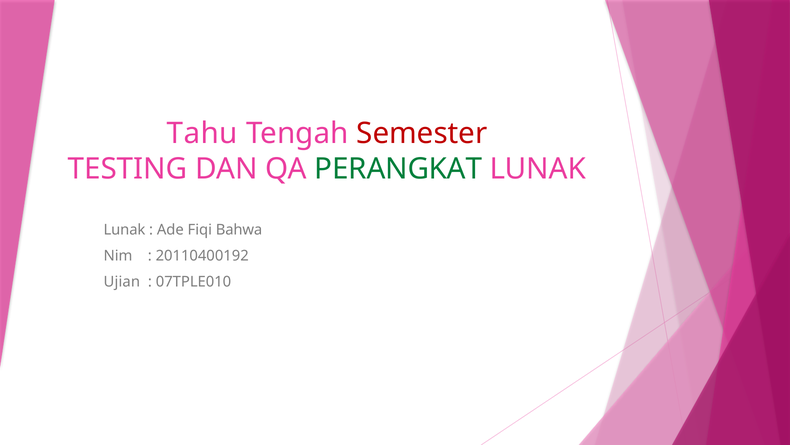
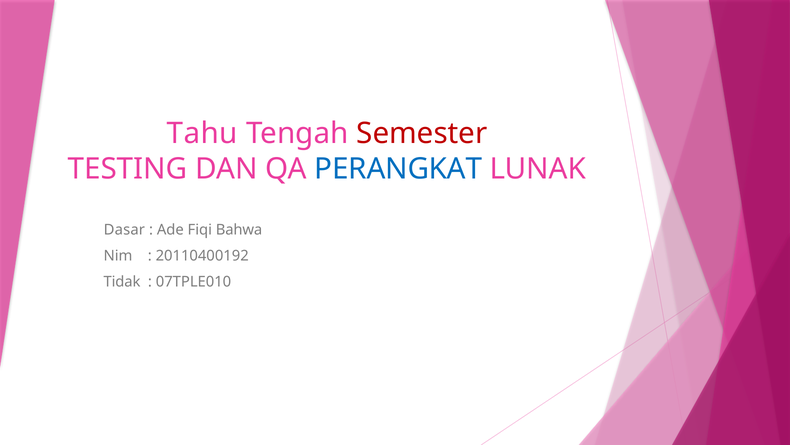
PERANGKAT colour: green -> blue (398, 169)
Lunak: Lunak -> Dasar (124, 230)
Ujian: Ujian -> Tidak (122, 282)
